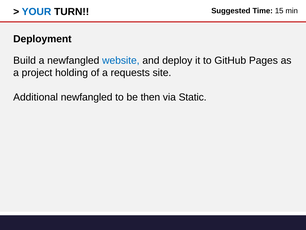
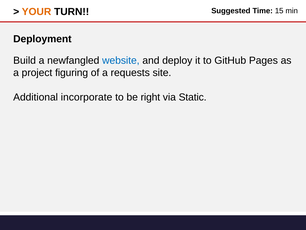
YOUR colour: blue -> orange (37, 12)
holding: holding -> figuring (72, 73)
Additional newfangled: newfangled -> incorporate (87, 97)
then: then -> right (150, 97)
